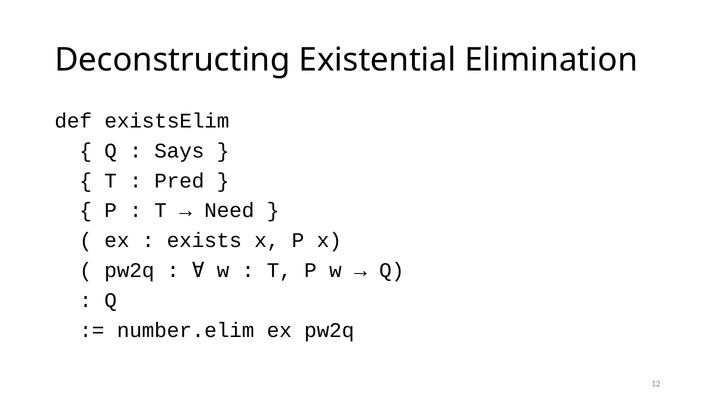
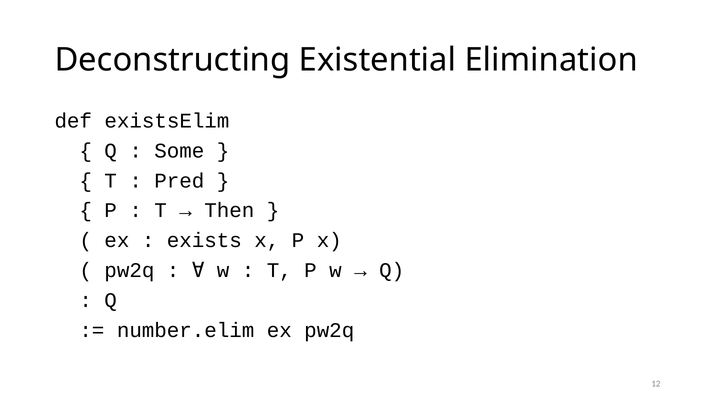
Says: Says -> Some (179, 151)
Need: Need -> Then (229, 211)
